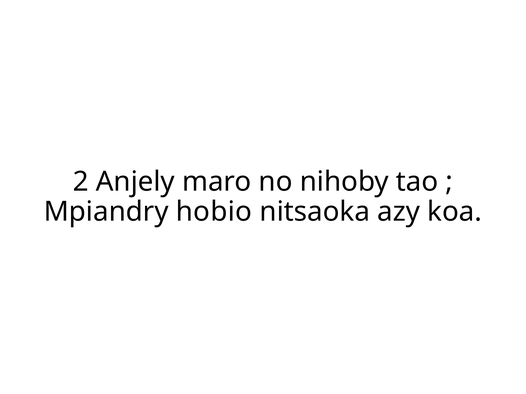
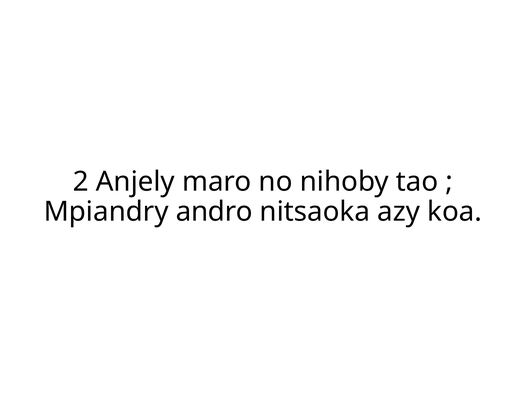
hobio: hobio -> andro (214, 212)
